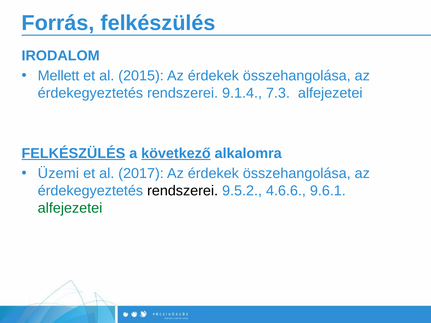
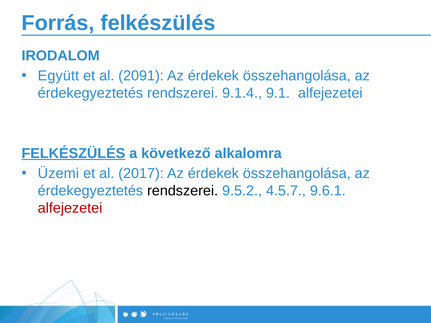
Mellett: Mellett -> Együtt (58, 76)
2015: 2015 -> 2091 (141, 76)
7.3: 7.3 -> 9.1 (278, 93)
következő underline: present -> none (176, 154)
4.6.6: 4.6.6 -> 4.5.7 (286, 191)
alfejezetei colour: green -> red (70, 208)
